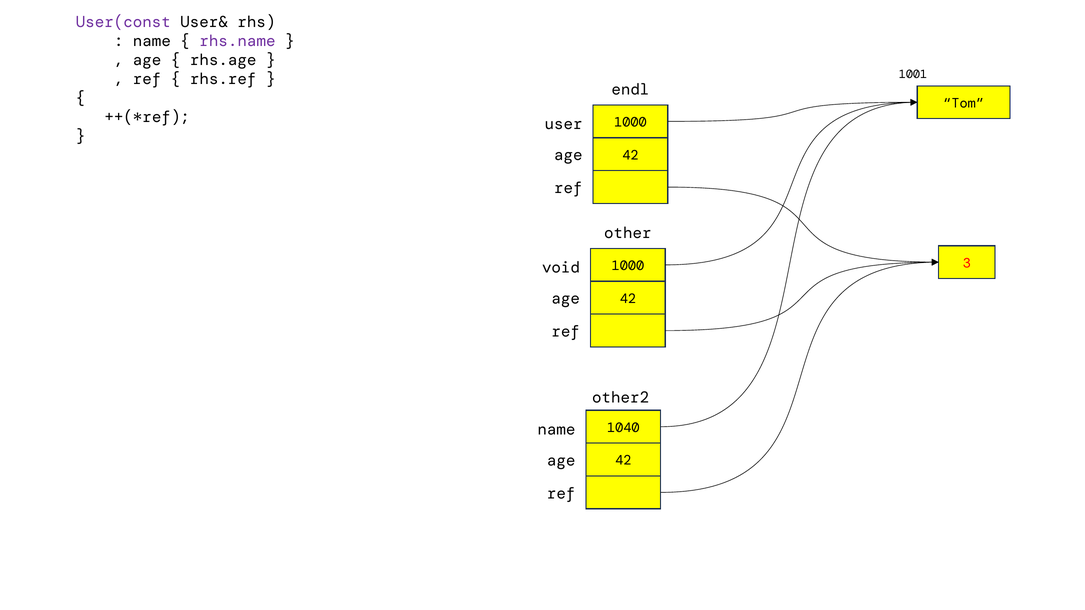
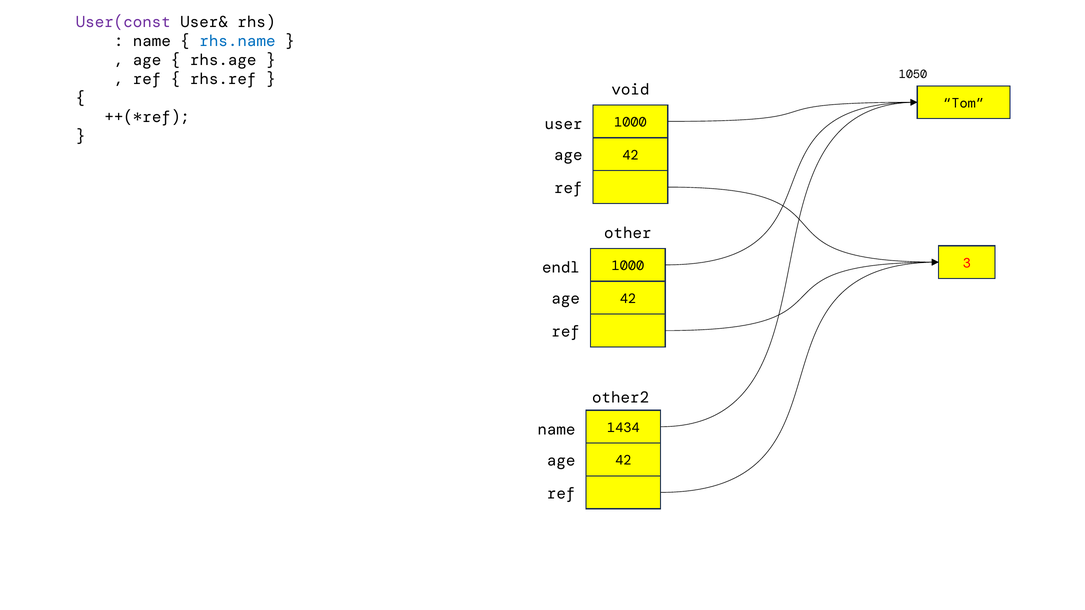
rhs.name colour: purple -> blue (237, 41)
1001: 1001 -> 1050 (913, 75)
endl: endl -> void (630, 90)
void: void -> endl (561, 268)
1040: 1040 -> 1434 (623, 428)
